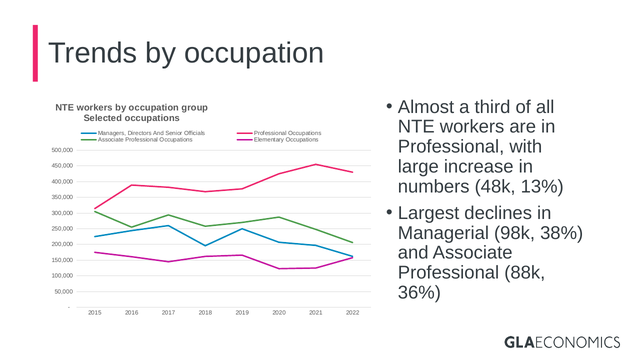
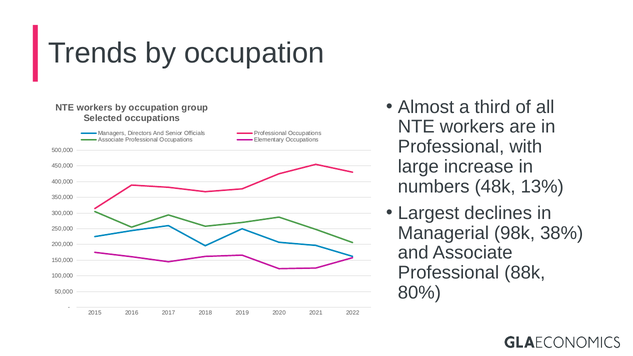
36%: 36% -> 80% (419, 293)
